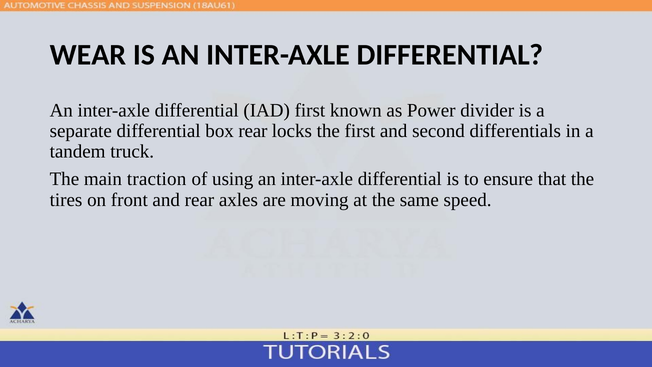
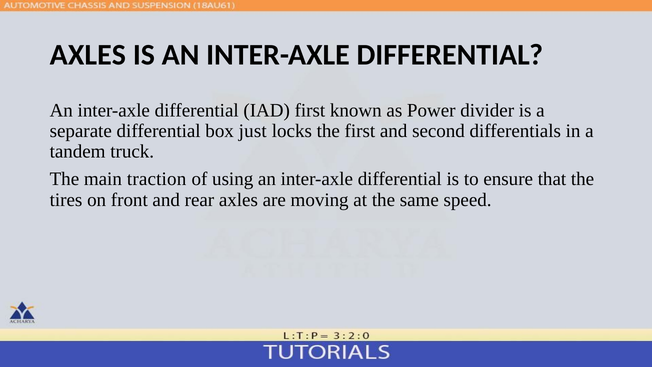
WEAR: WEAR -> AXLES (88, 55)
box rear: rear -> just (253, 131)
